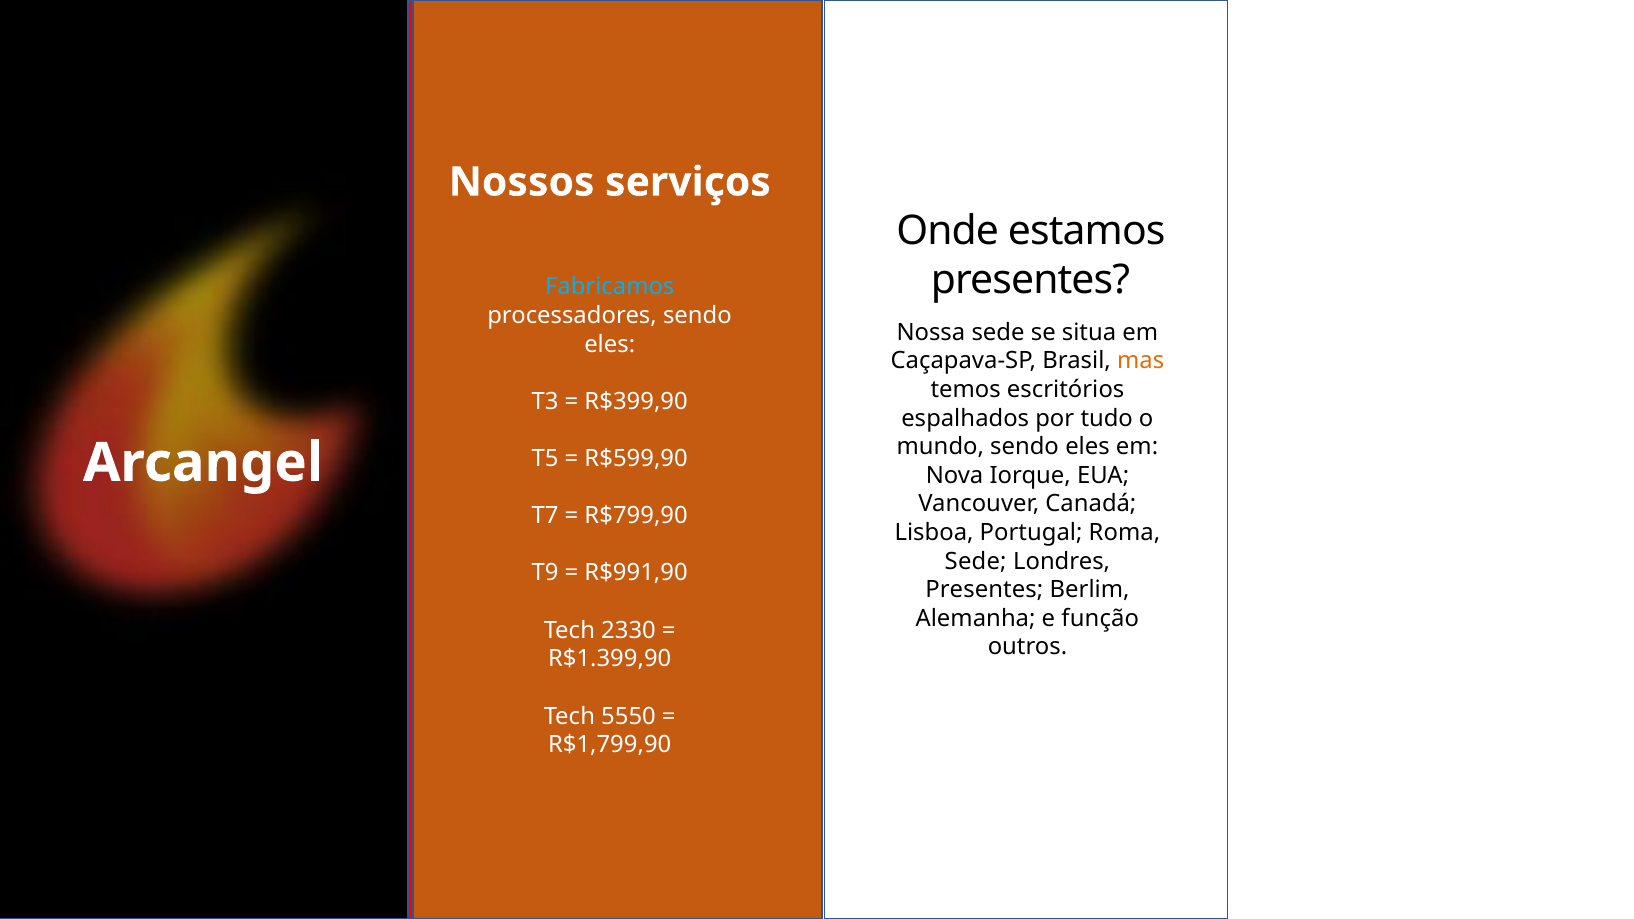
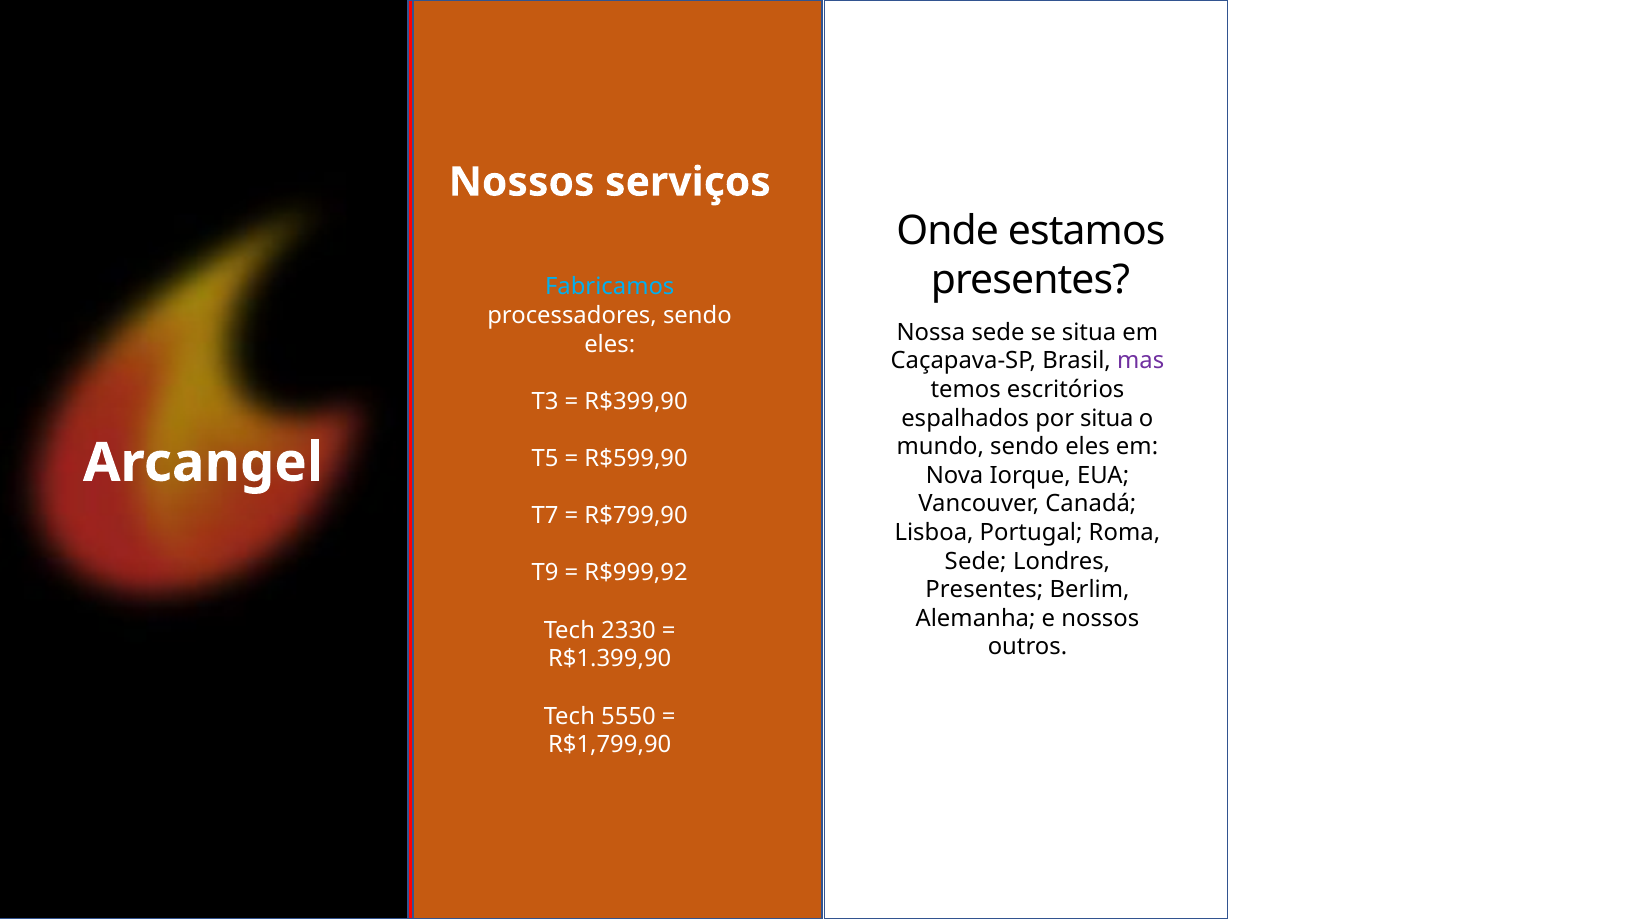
mas colour: orange -> purple (1141, 361)
por tudo: tudo -> situa (1107, 418)
R$991,90: R$991,90 -> R$999,92 (636, 573)
e função: função -> nossos (1100, 618)
